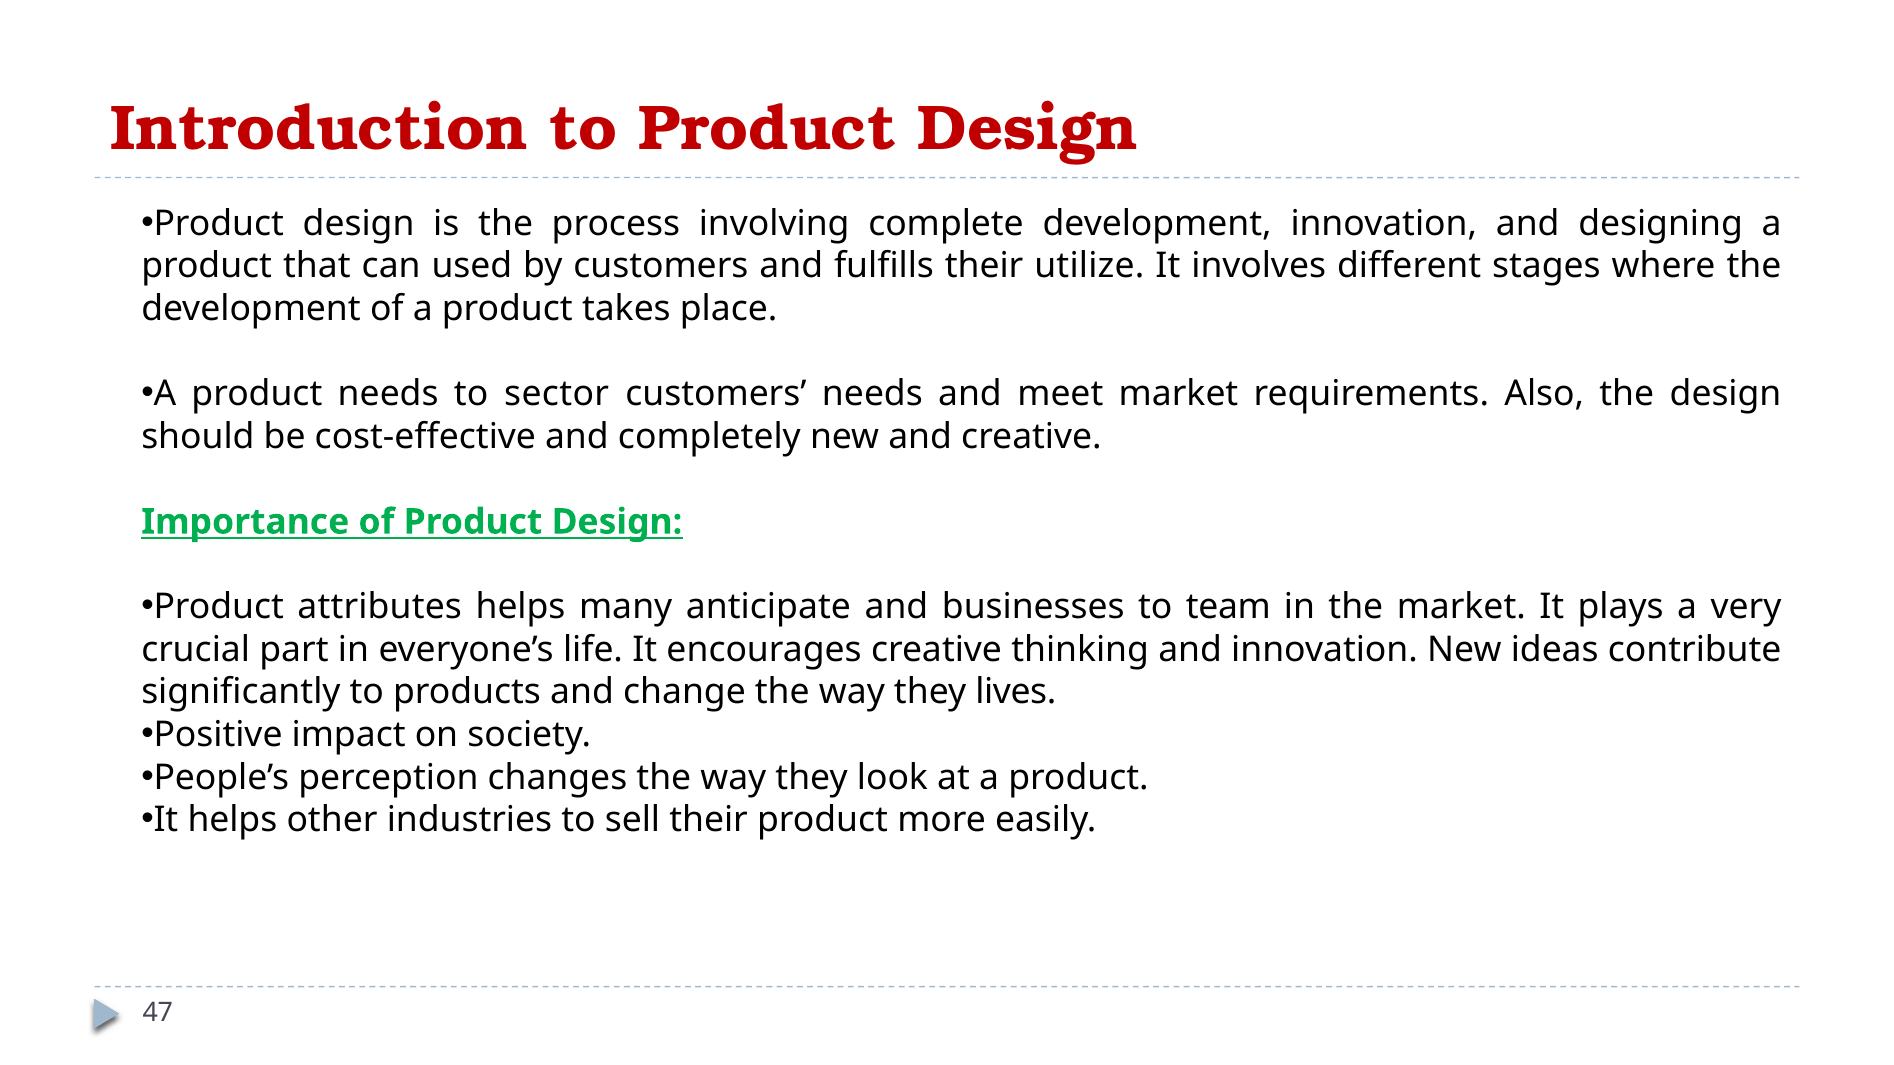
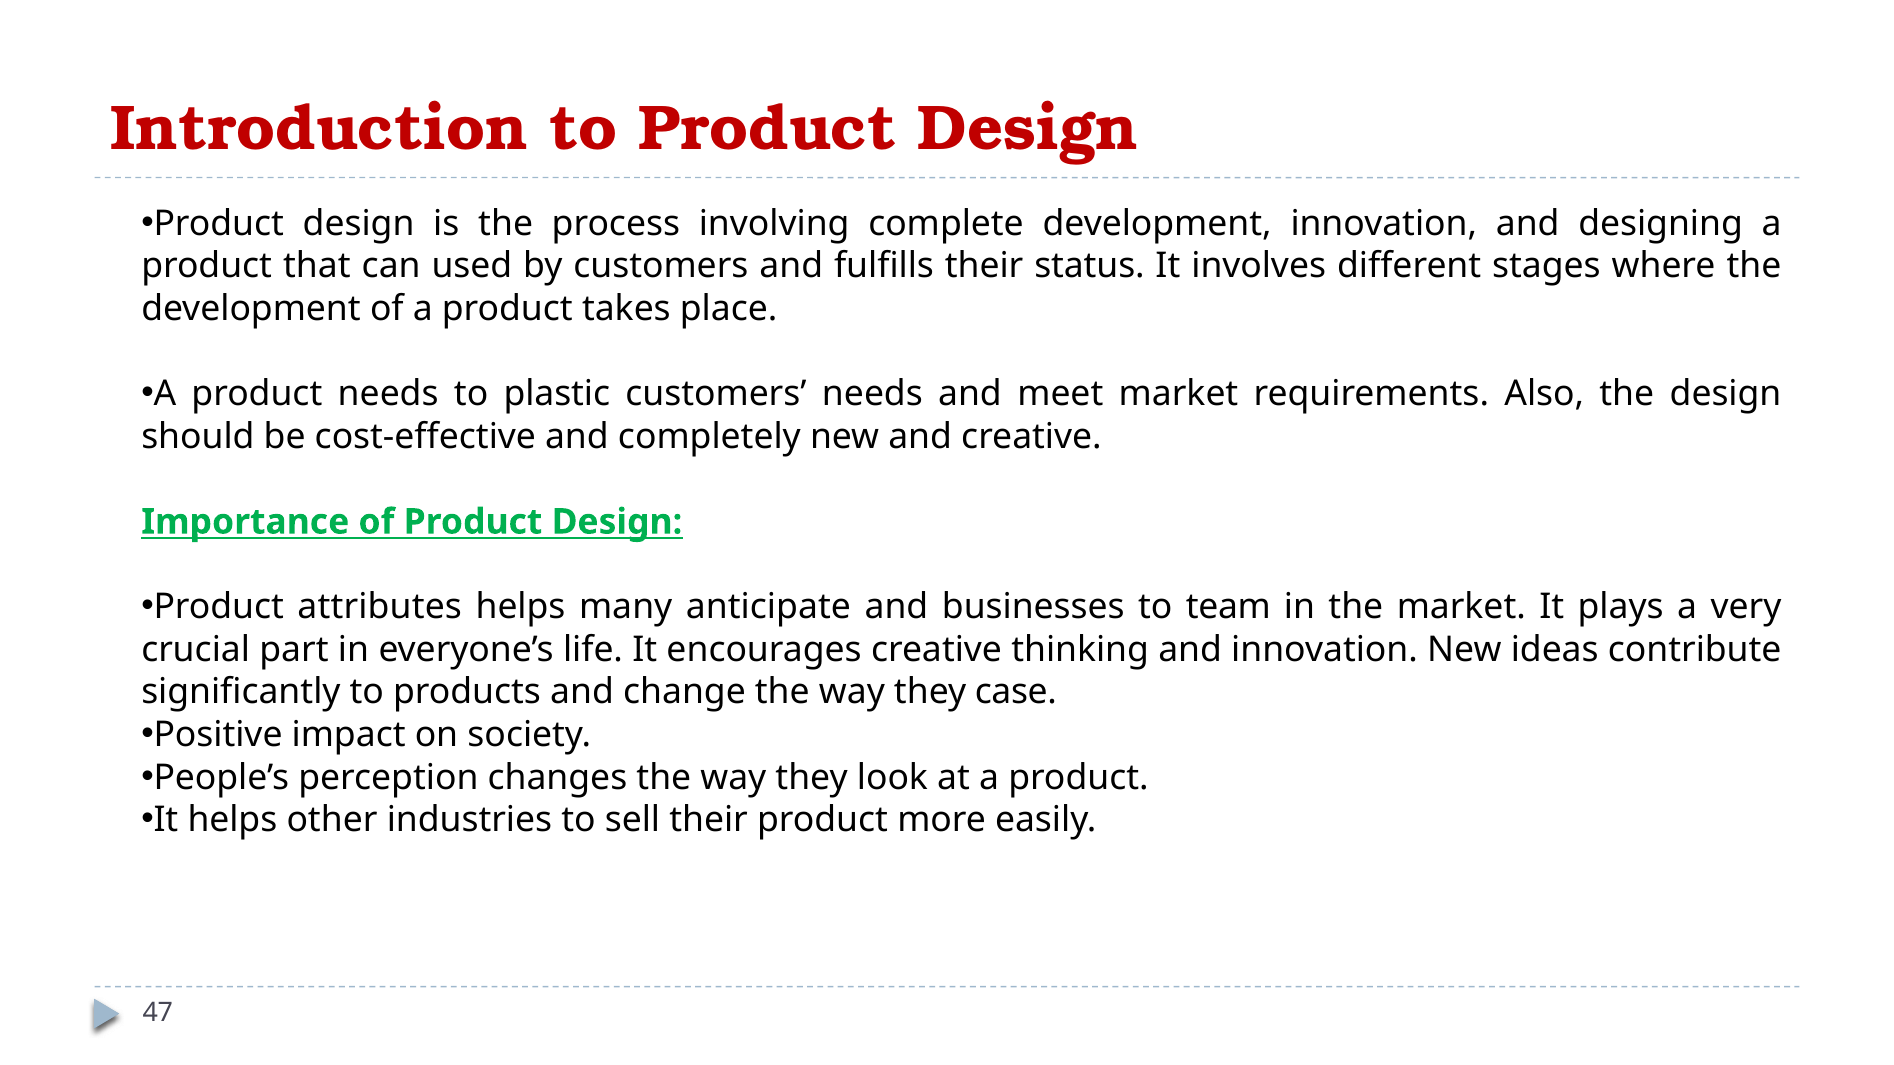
utilize: utilize -> status (1090, 266)
sector: sector -> plastic (557, 394)
lives: lives -> case (1016, 692)
